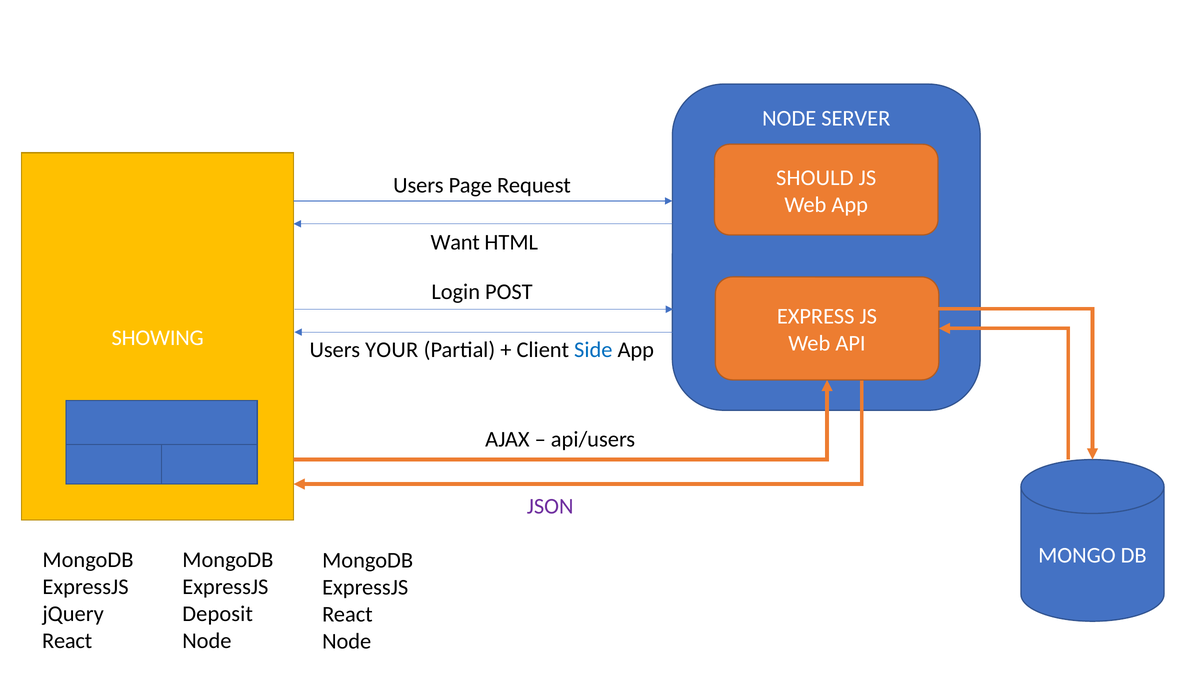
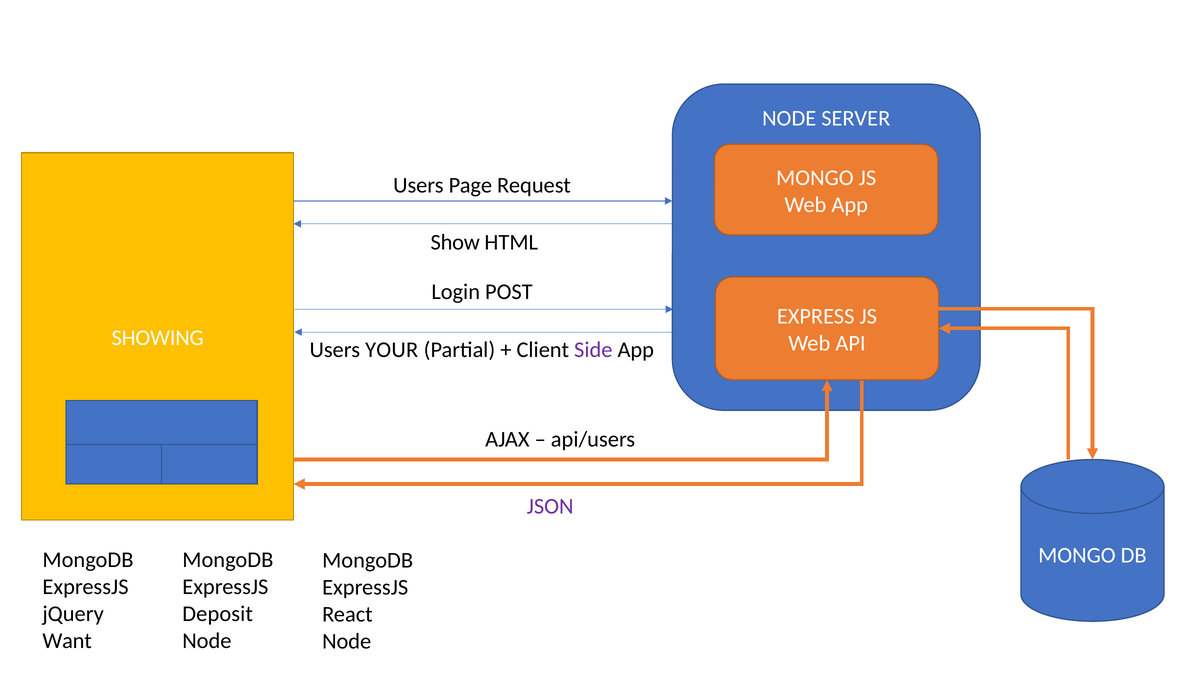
SHOULD: SHOULD -> MONGO (815, 178)
Want: Want -> Show (455, 242)
Side colour: blue -> purple (593, 350)
React: React -> Want (67, 641)
